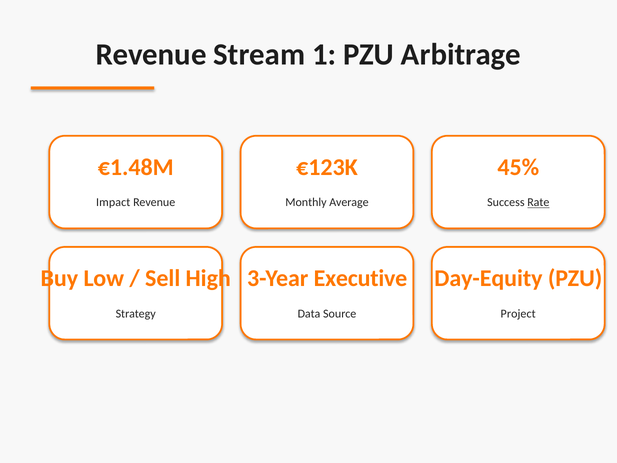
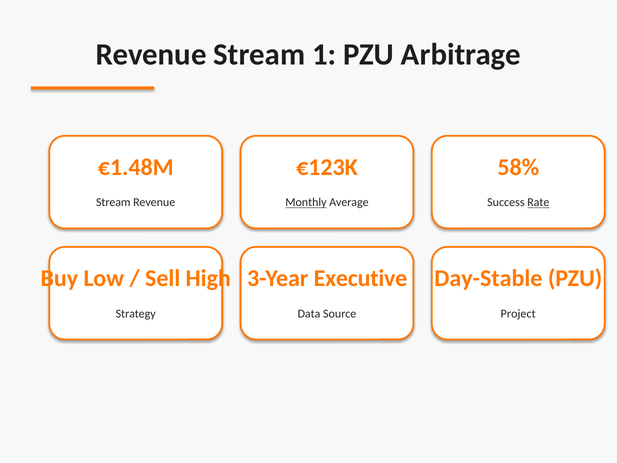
45%: 45% -> 58% (518, 167)
Impact: Impact -> Stream (113, 202)
Monthly underline: none -> present (306, 202)
Day-Equity: Day-Equity -> Day-Stable (488, 278)
